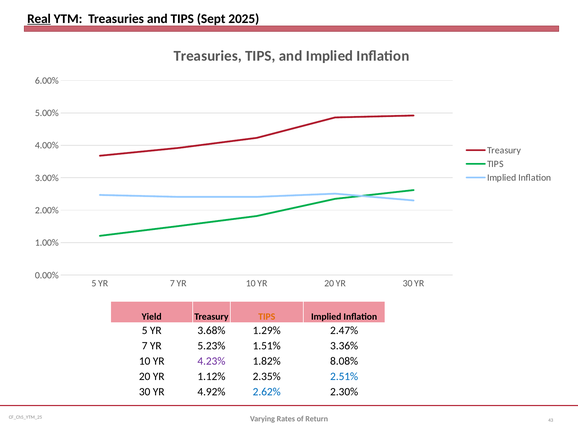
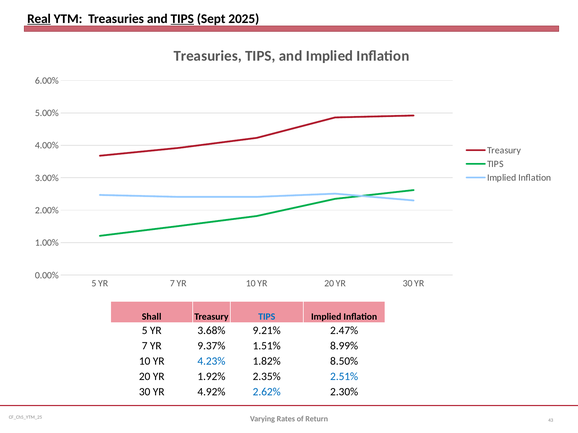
TIPS underline: none -> present (182, 19)
Yield: Yield -> Shall (152, 317)
TIPS colour: orange -> blue (267, 317)
1.29%: 1.29% -> 9.21% (267, 331)
5.23%: 5.23% -> 9.37% (211, 346)
3.36%: 3.36% -> 8.99% (344, 346)
4.23% colour: purple -> blue (211, 361)
8.08%: 8.08% -> 8.50% (344, 361)
1.12%: 1.12% -> 1.92% (211, 377)
